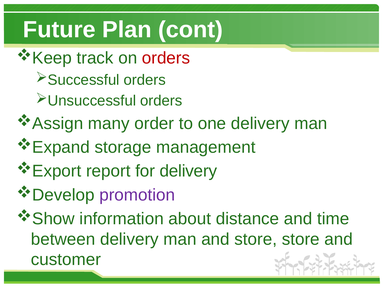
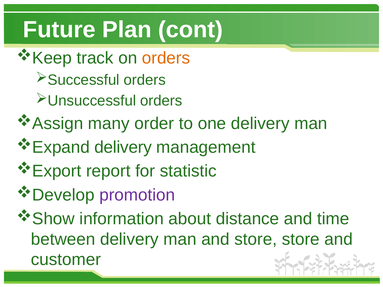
orders colour: red -> orange (166, 58)
storage: storage -> delivery (123, 147)
for delivery: delivery -> statistic (188, 171)
